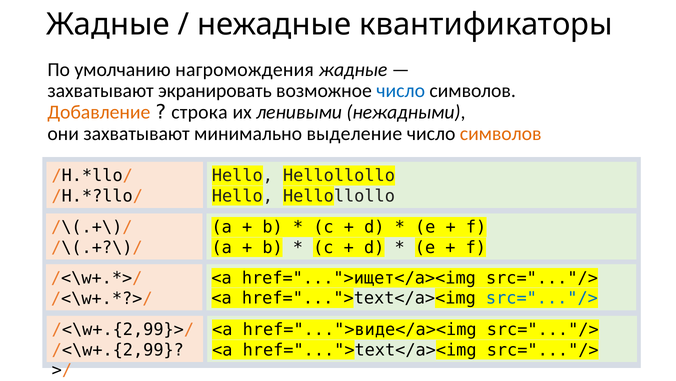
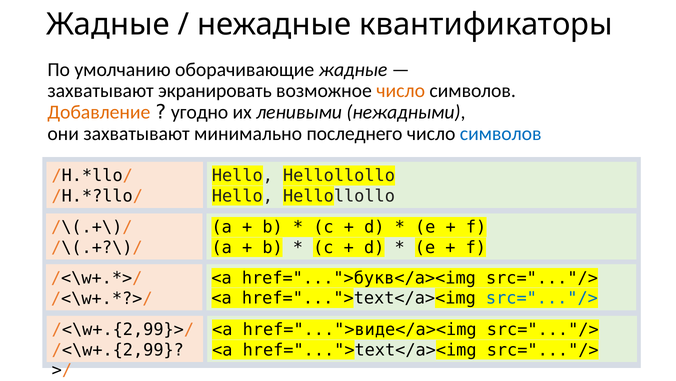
нагромождения: нагромождения -> оборачивающие (245, 69)
число colour: blue -> orange (401, 91)
строка: строка -> угодно (200, 112)
выделение: выделение -> последнего (355, 133)
символов colour: orange -> blue (501, 133)
href="...">ищет</a><img: href="...">ищет</a><img -> href="...">букв</a><img (359, 278)
